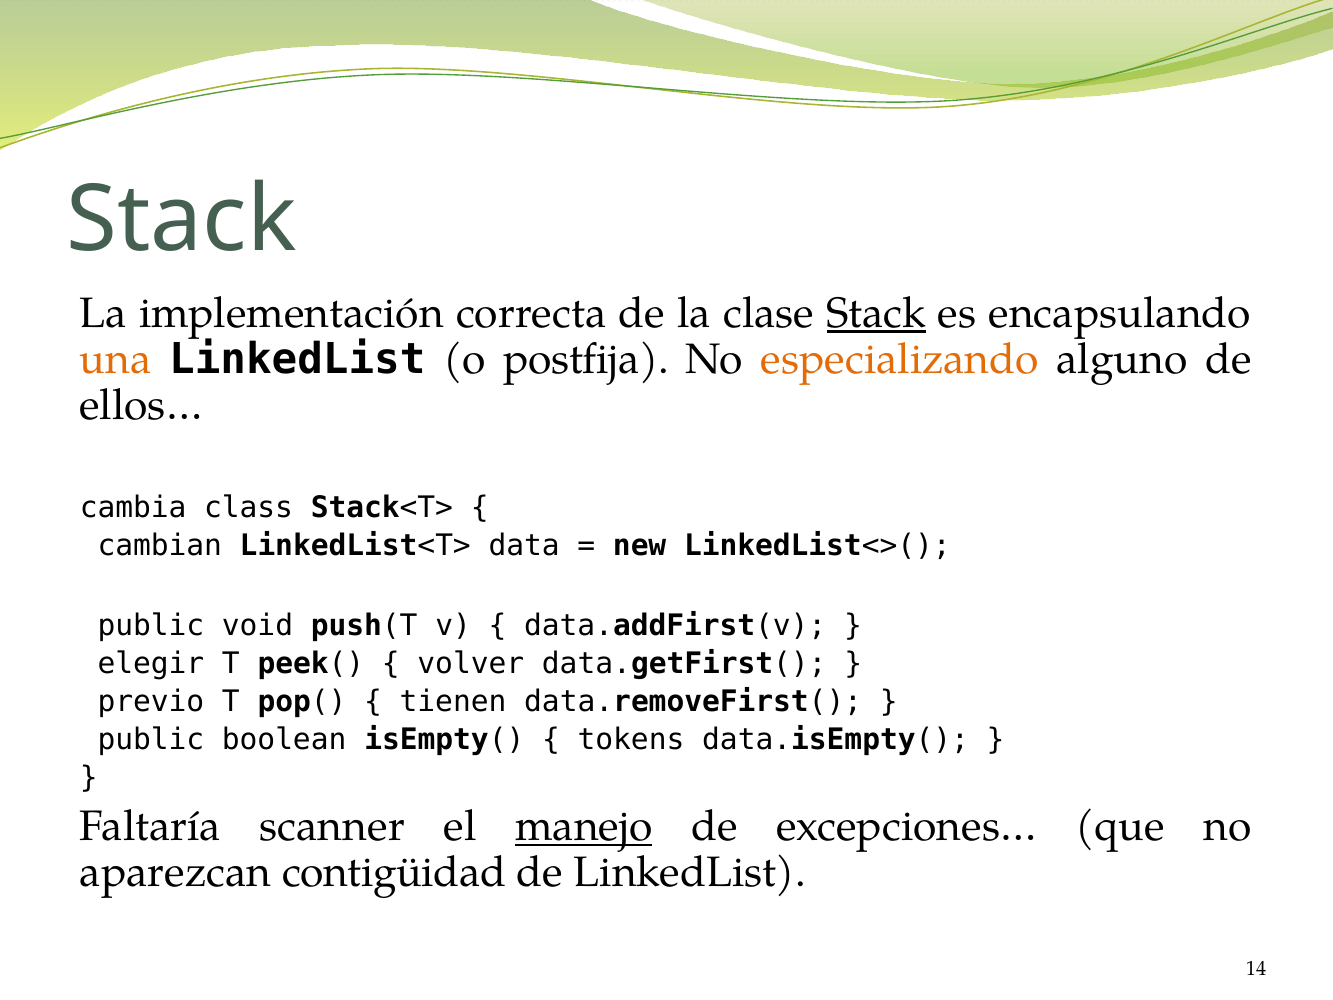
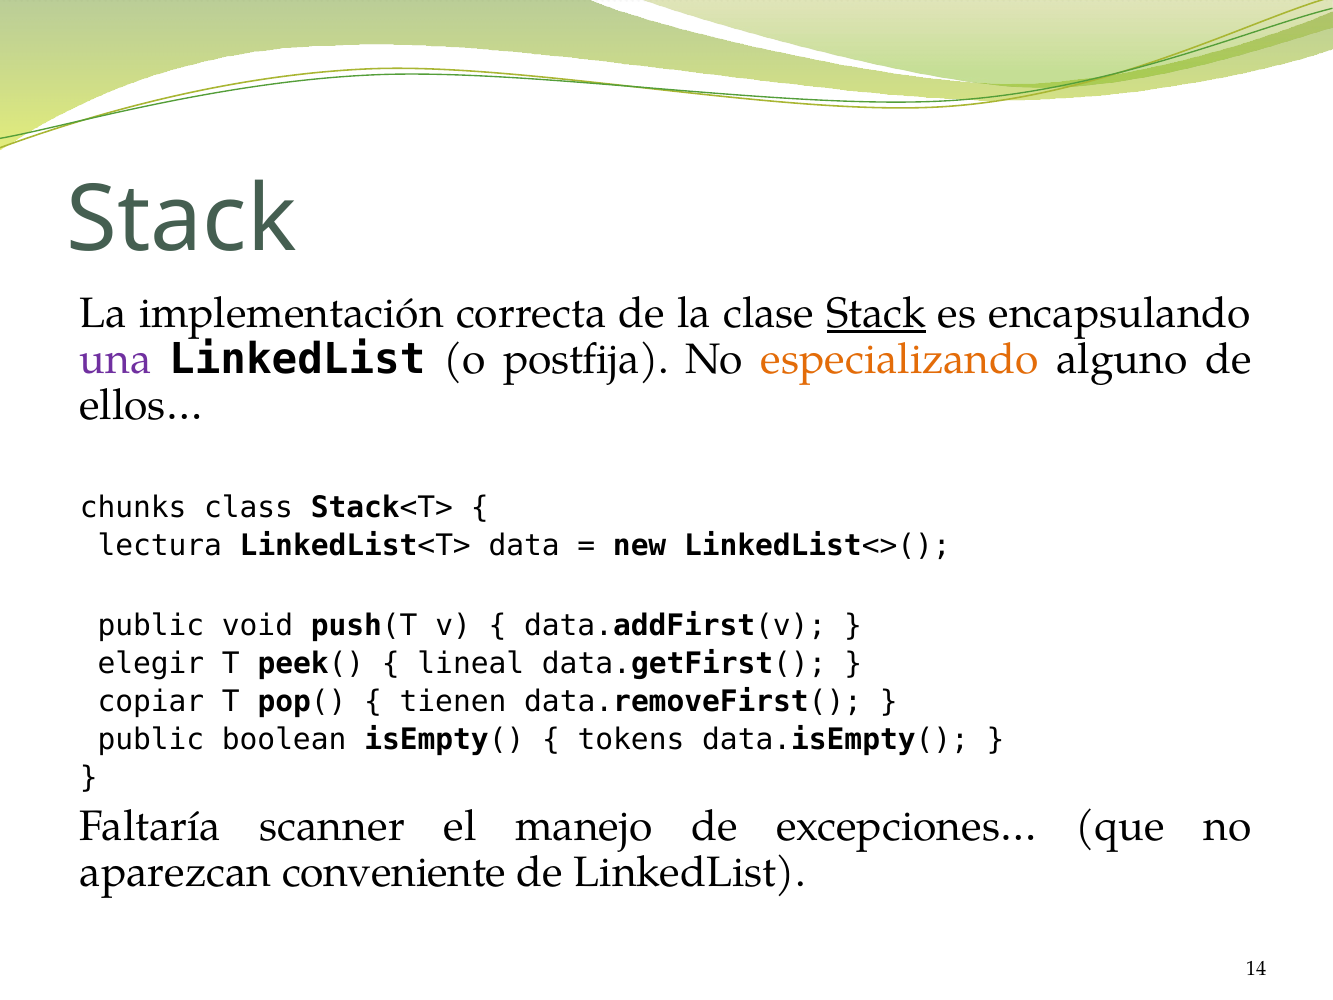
una colour: orange -> purple (116, 359)
cambia: cambia -> chunks (133, 508)
cambian: cambian -> lectura (160, 546)
volver: volver -> lineal (471, 663)
previo: previo -> copiar (151, 701)
manejo underline: present -> none (584, 826)
contigüidad: contigüidad -> conveniente (394, 872)
